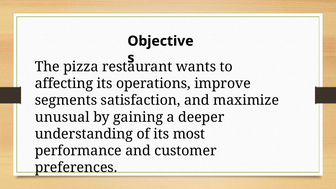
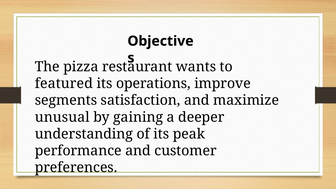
affecting: affecting -> featured (64, 84)
most: most -> peak (189, 134)
